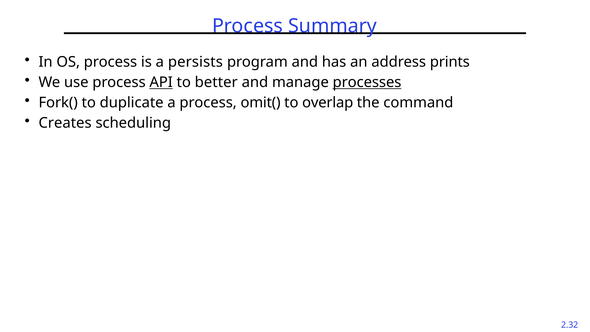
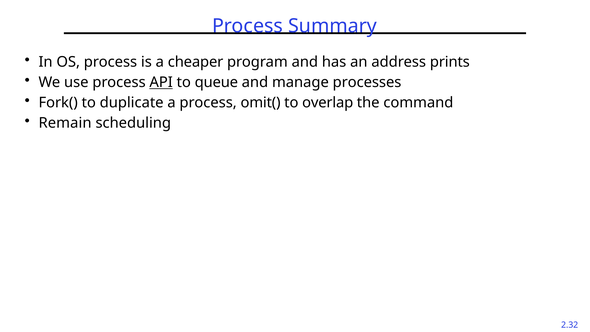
persists: persists -> cheaper (196, 62)
better: better -> queue (216, 82)
processes underline: present -> none (367, 82)
Creates: Creates -> Remain (65, 123)
